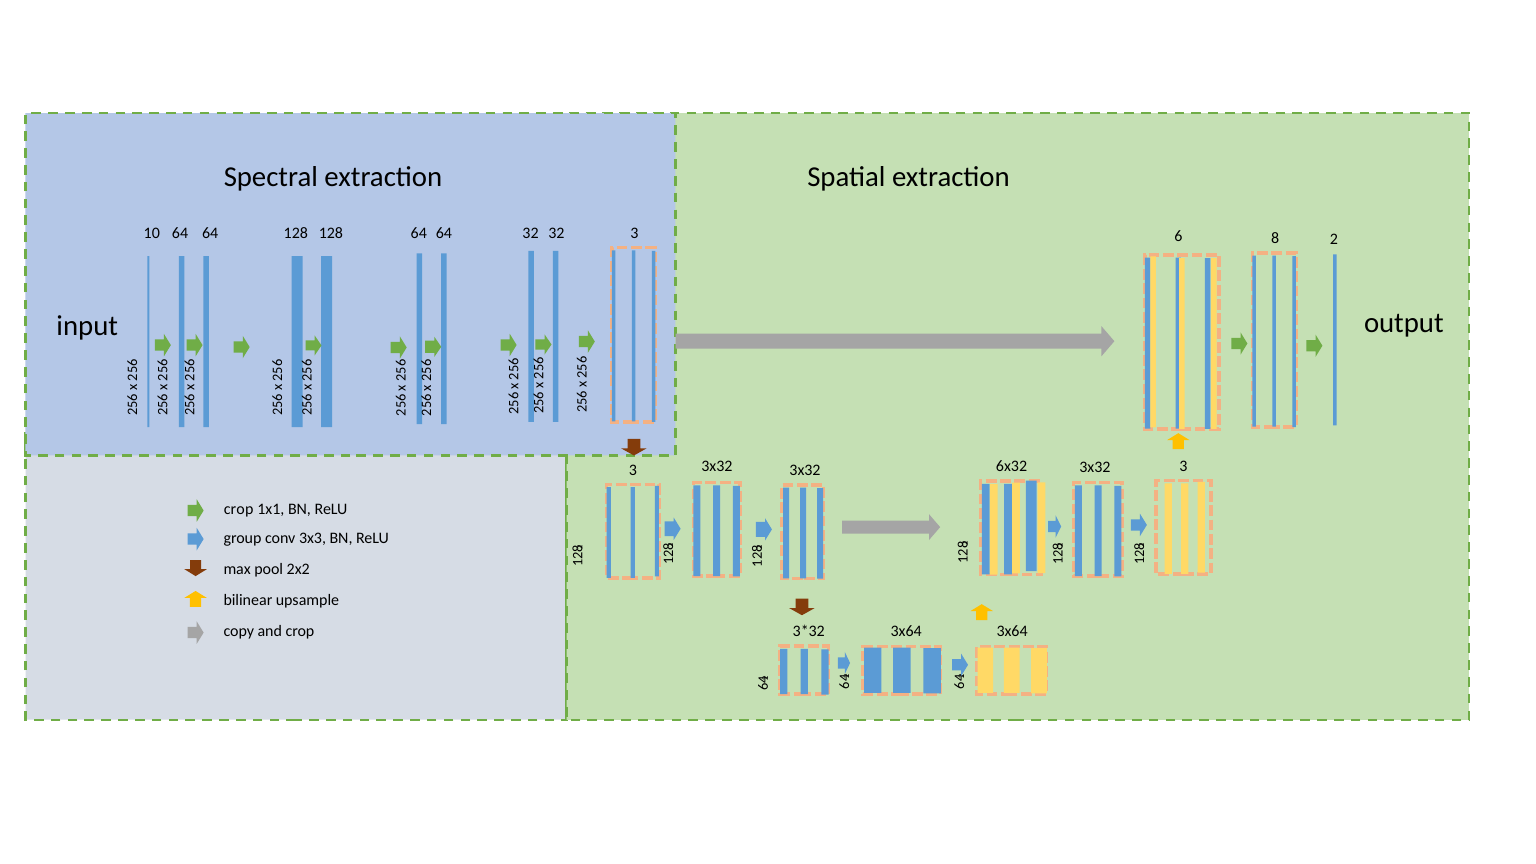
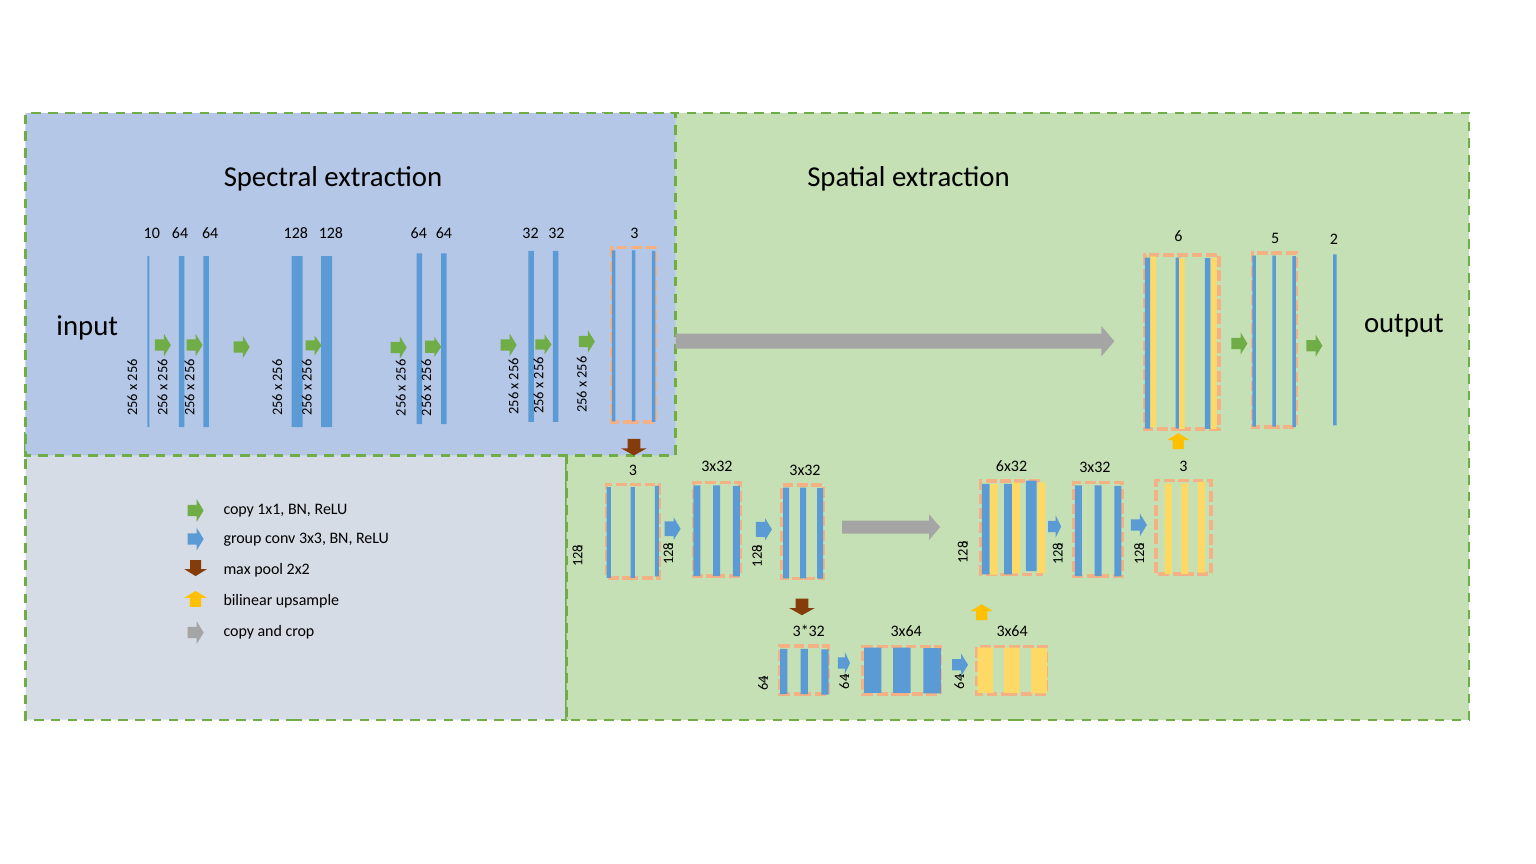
6 8: 8 -> 5 (1275, 238)
crop: crop -> copy (239, 510)
